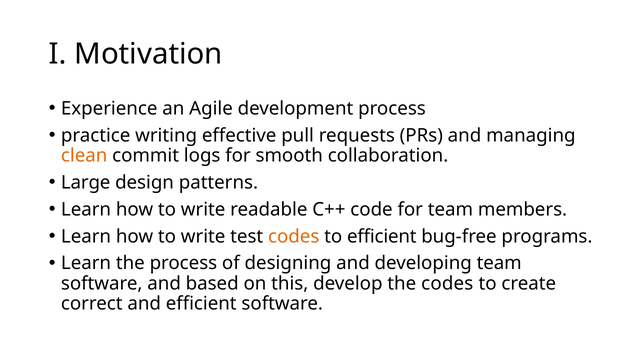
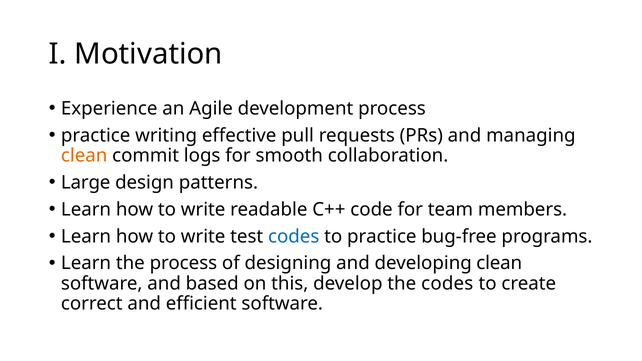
codes colour: orange -> blue (294, 236)
to efficient: efficient -> practice (382, 236)
developing team: team -> clean (499, 263)
